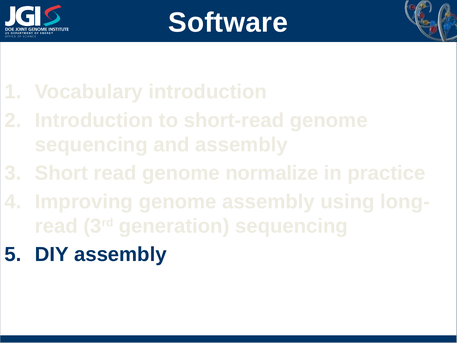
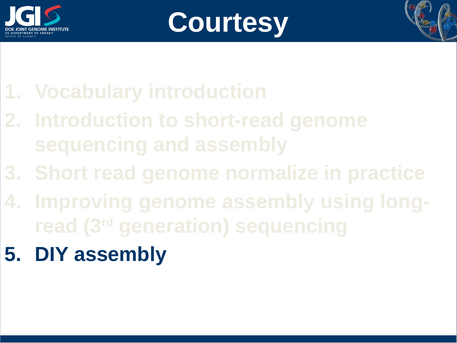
Software: Software -> Courtesy (228, 23)
